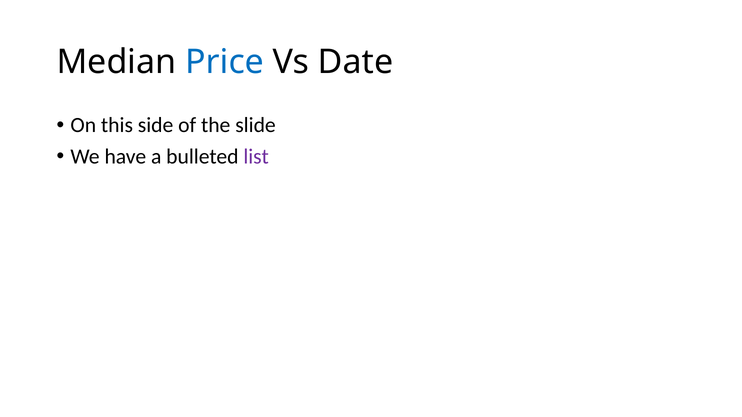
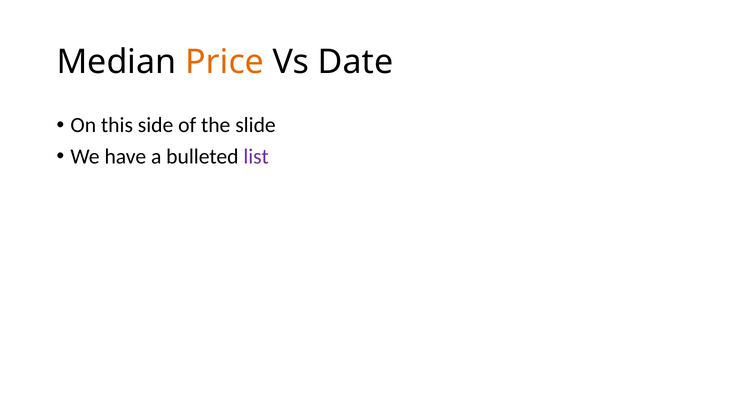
Price colour: blue -> orange (225, 62)
